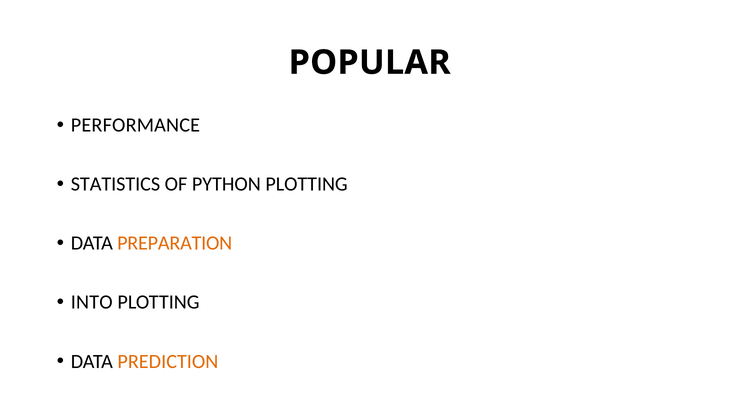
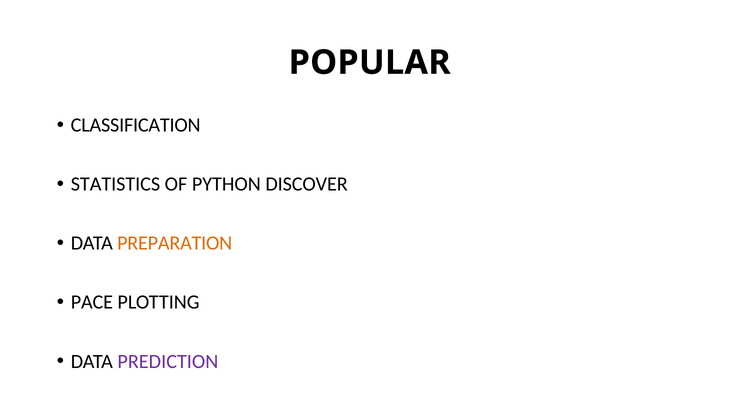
PERFORMANCE: PERFORMANCE -> CLASSIFICATION (136, 125)
PYTHON PLOTTING: PLOTTING -> DISCOVER (307, 184)
INTO: INTO -> PACE (92, 302)
PREDICTION colour: orange -> purple (168, 361)
